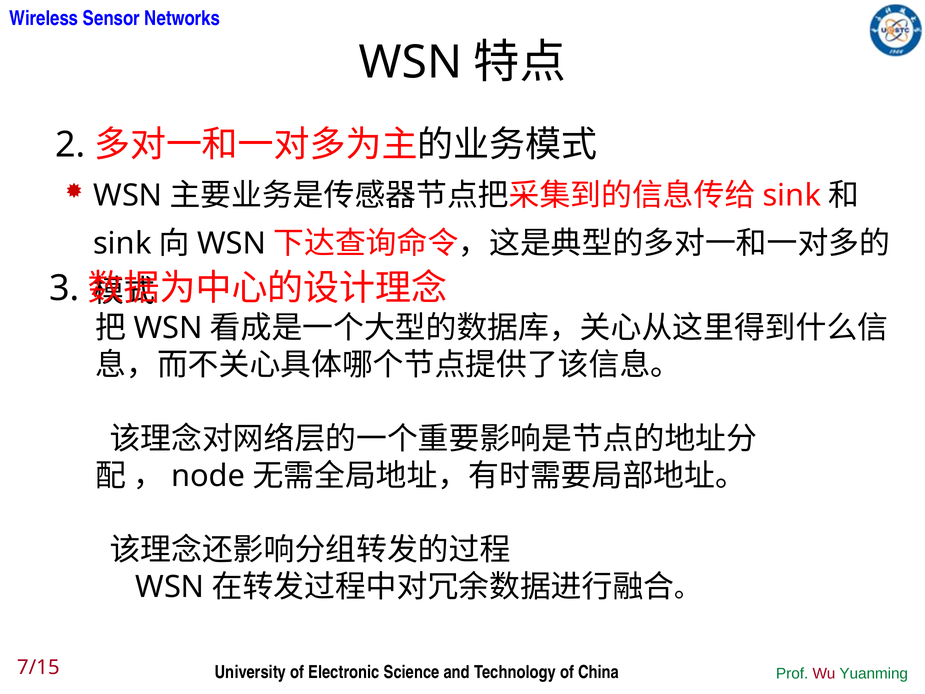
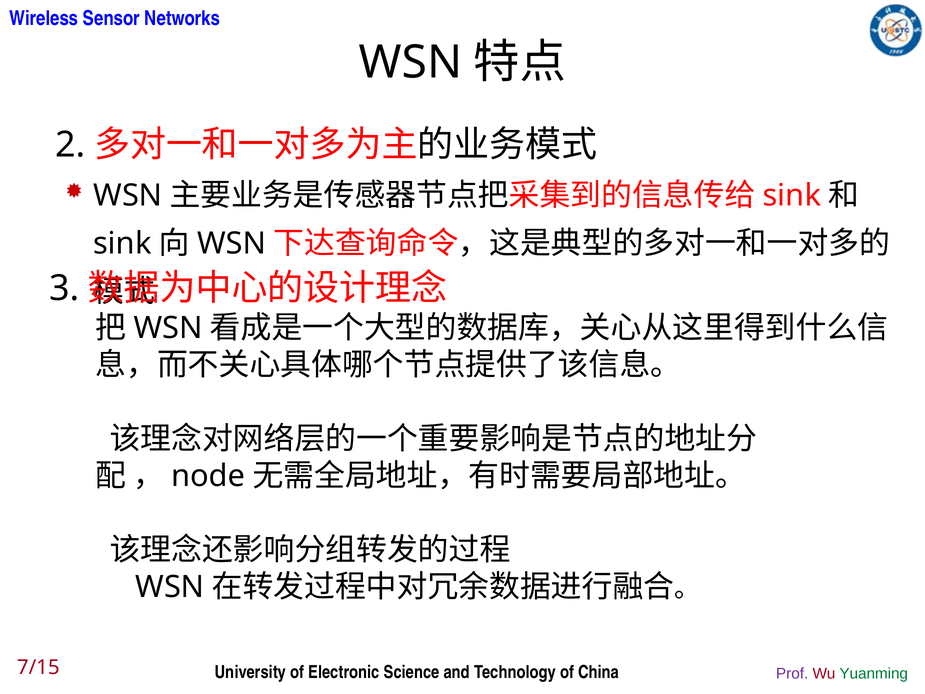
Prof colour: green -> purple (792, 673)
